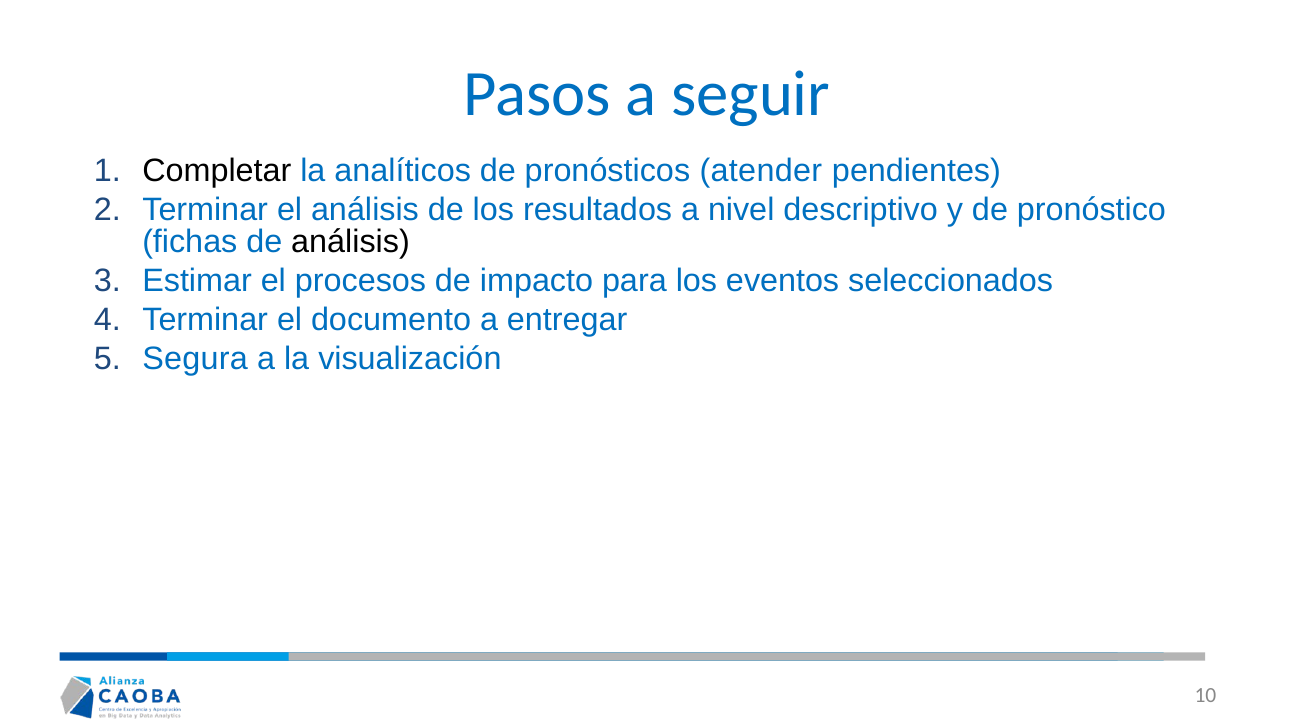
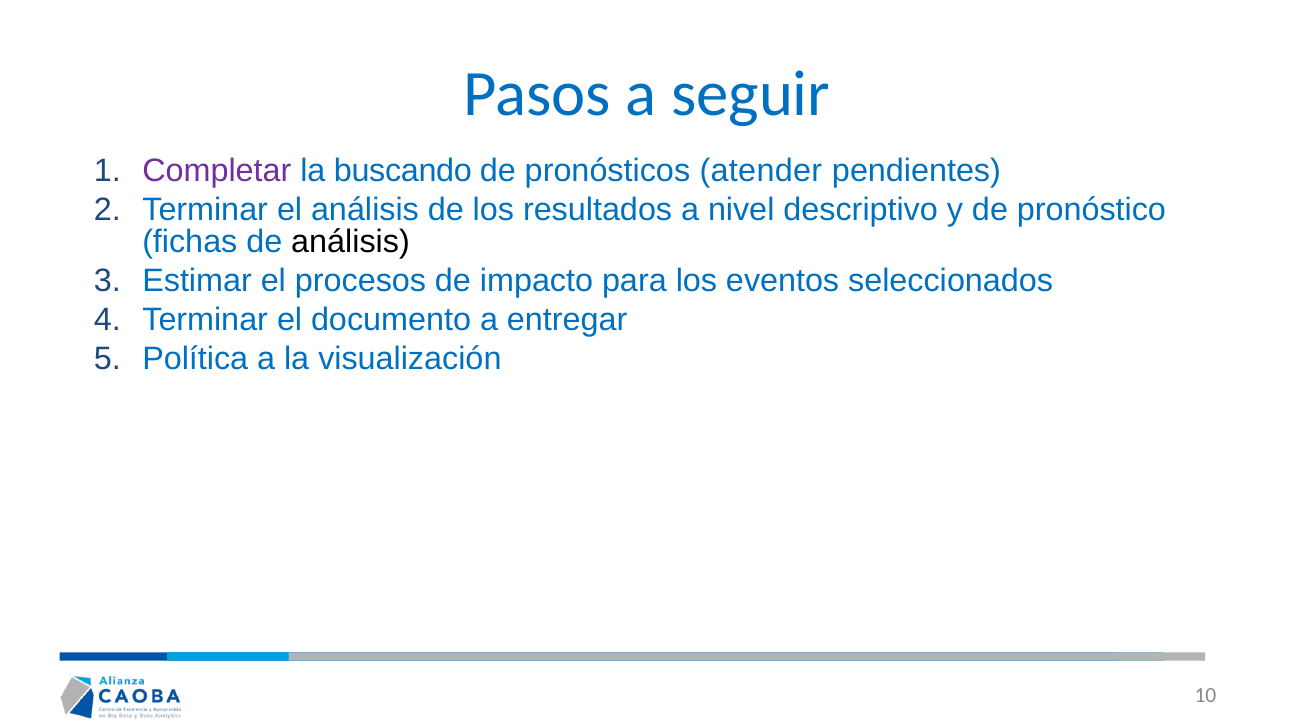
Completar colour: black -> purple (217, 171)
analíticos: analíticos -> buscando (403, 171)
Segura: Segura -> Política (195, 359)
